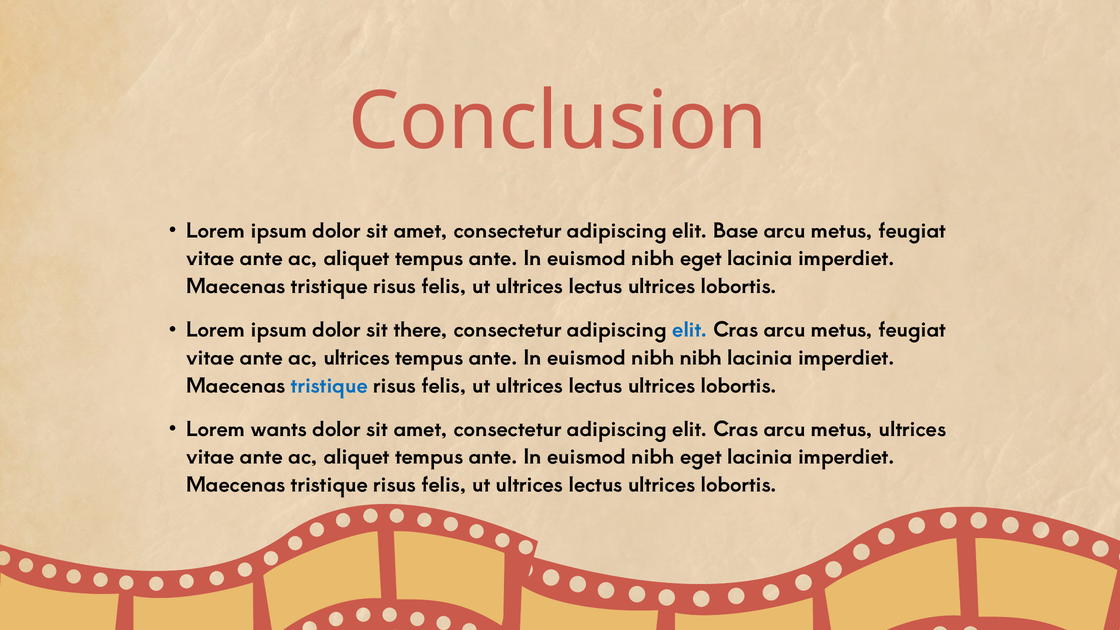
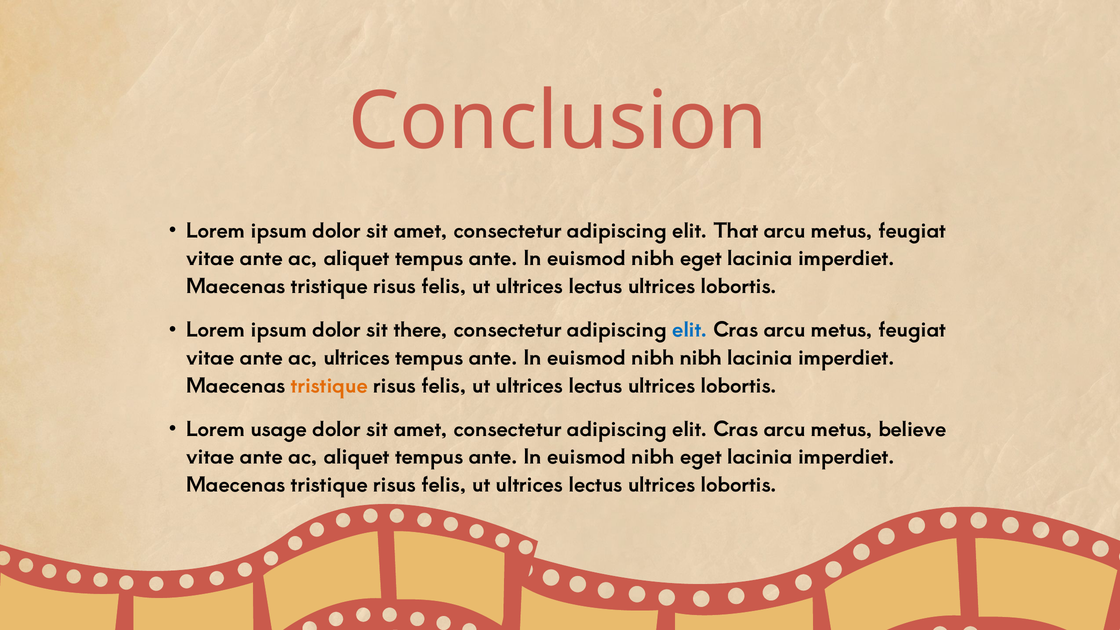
Base: Base -> That (736, 231)
tristique colour: blue -> orange (329, 386)
wants: wants -> usage (279, 429)
metus ultrices: ultrices -> believe (913, 429)
